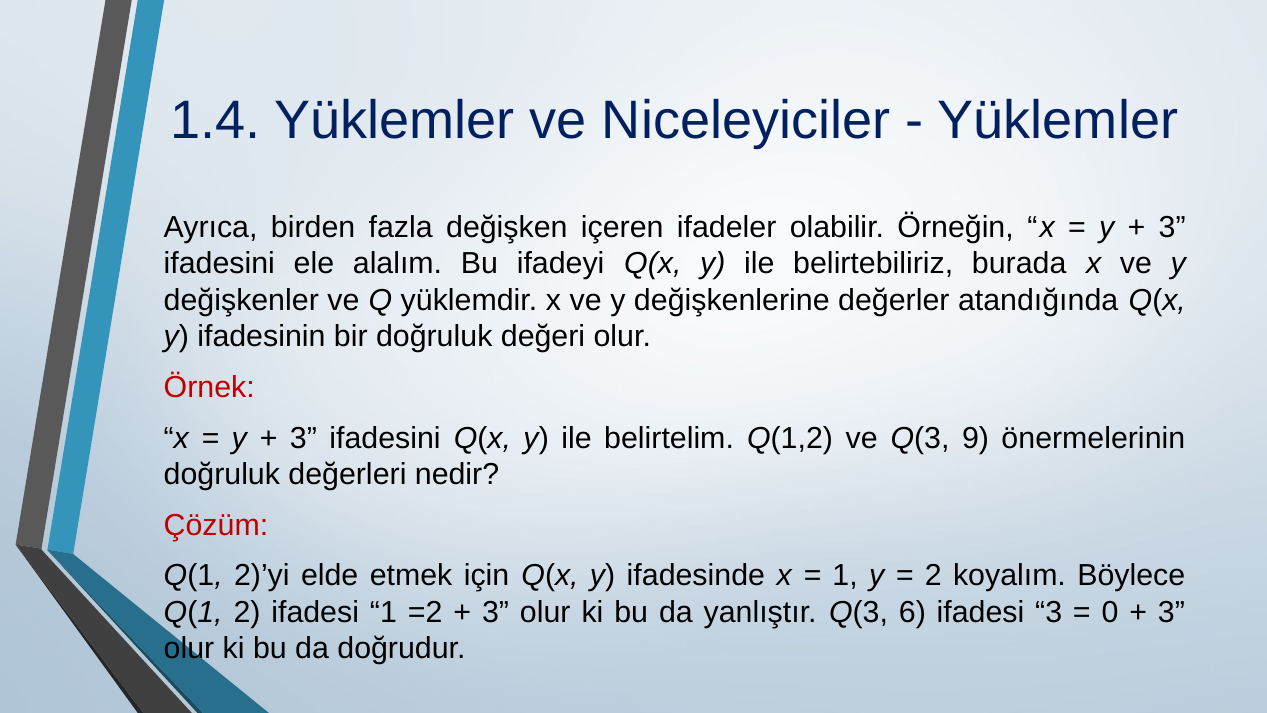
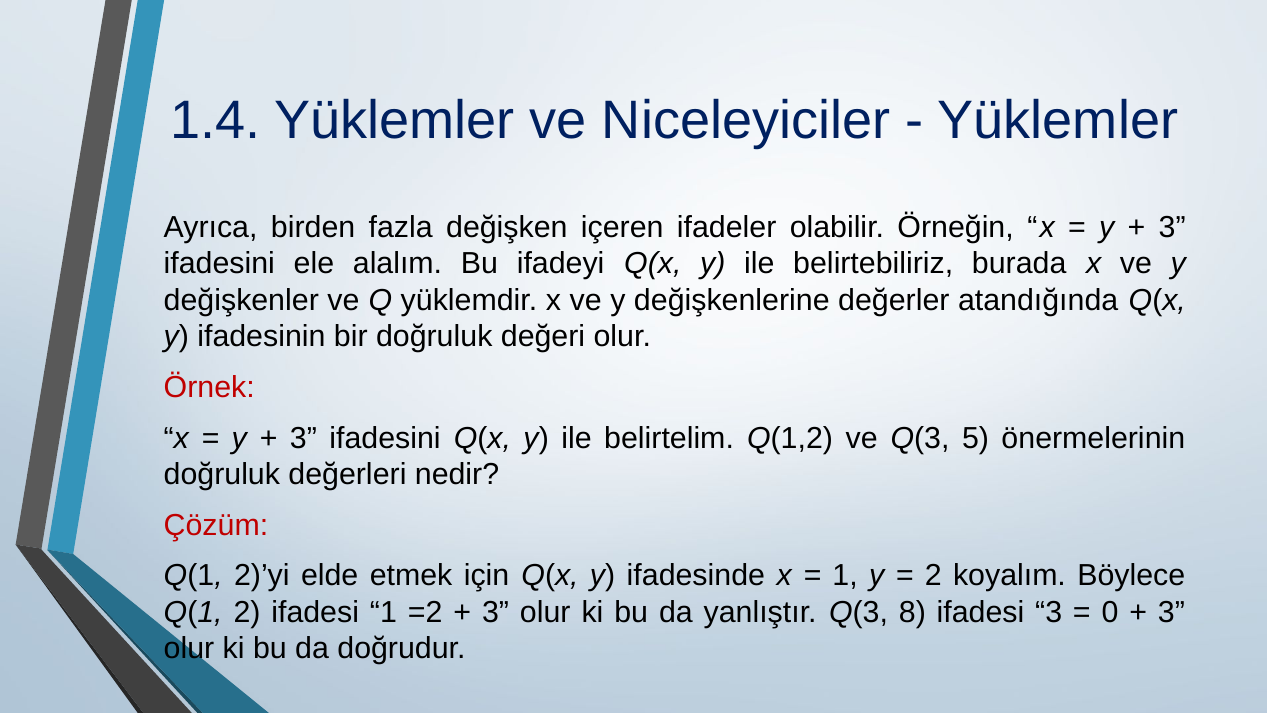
9: 9 -> 5 (976, 438)
6: 6 -> 8 (912, 612)
